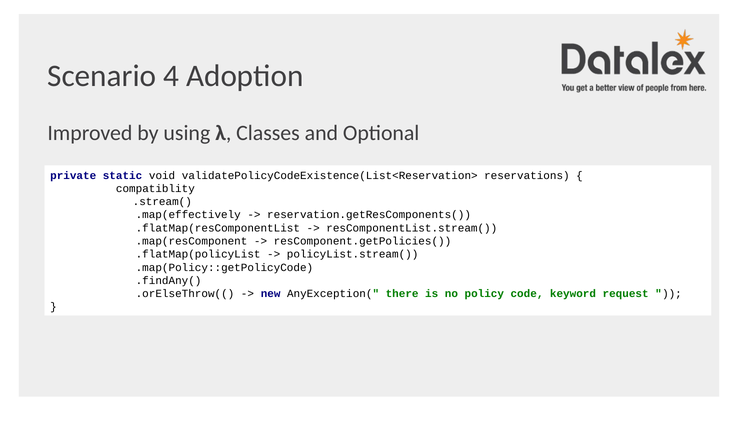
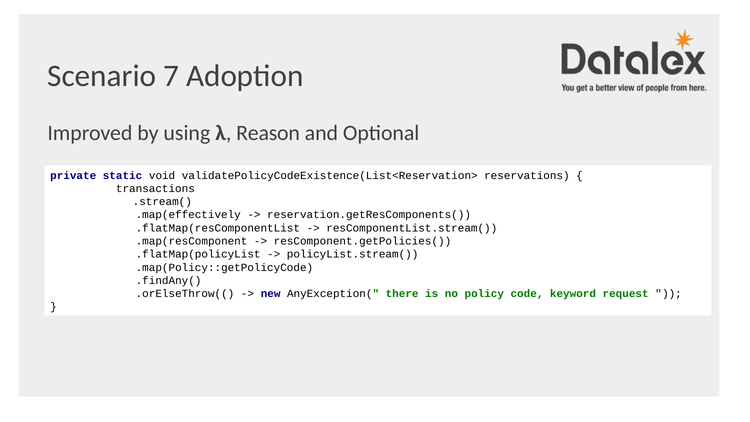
4: 4 -> 7 (171, 76)
Classes: Classes -> Reason (268, 133)
compatiblity: compatiblity -> transactions (155, 189)
